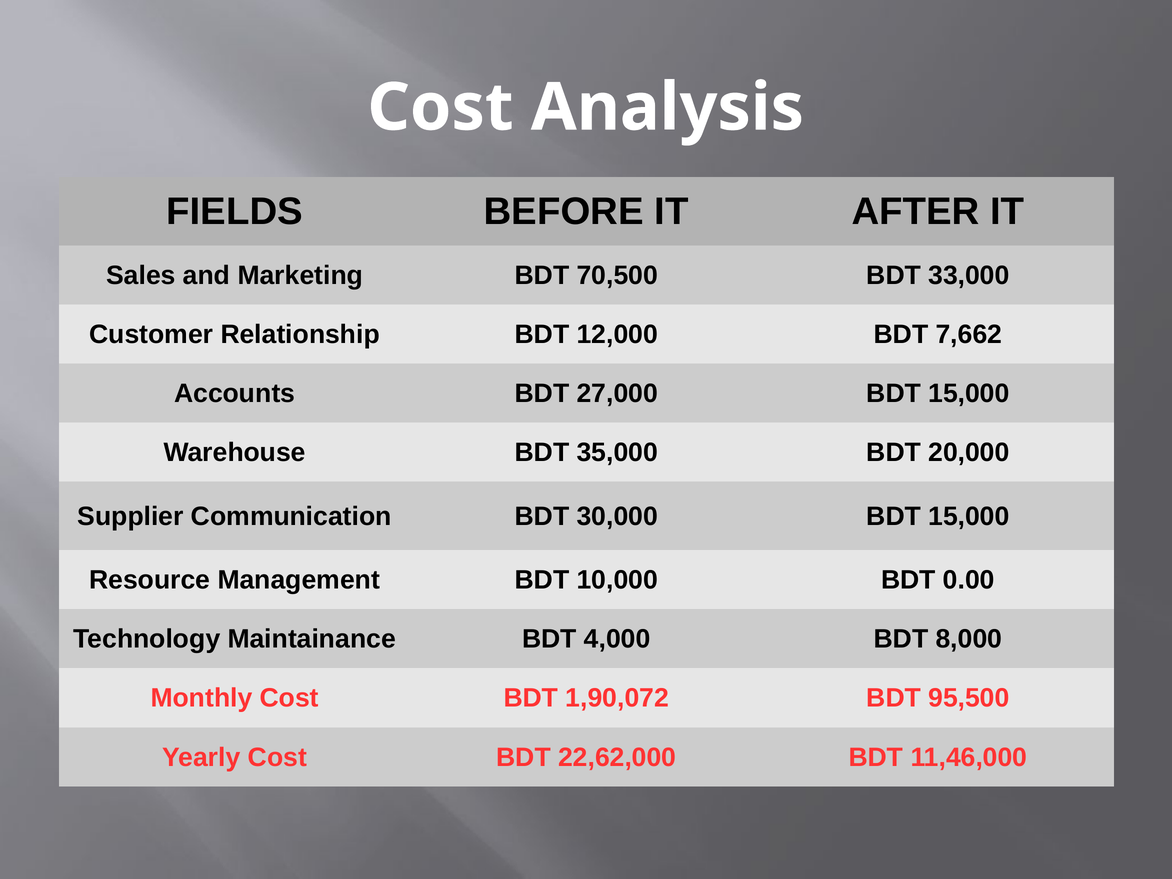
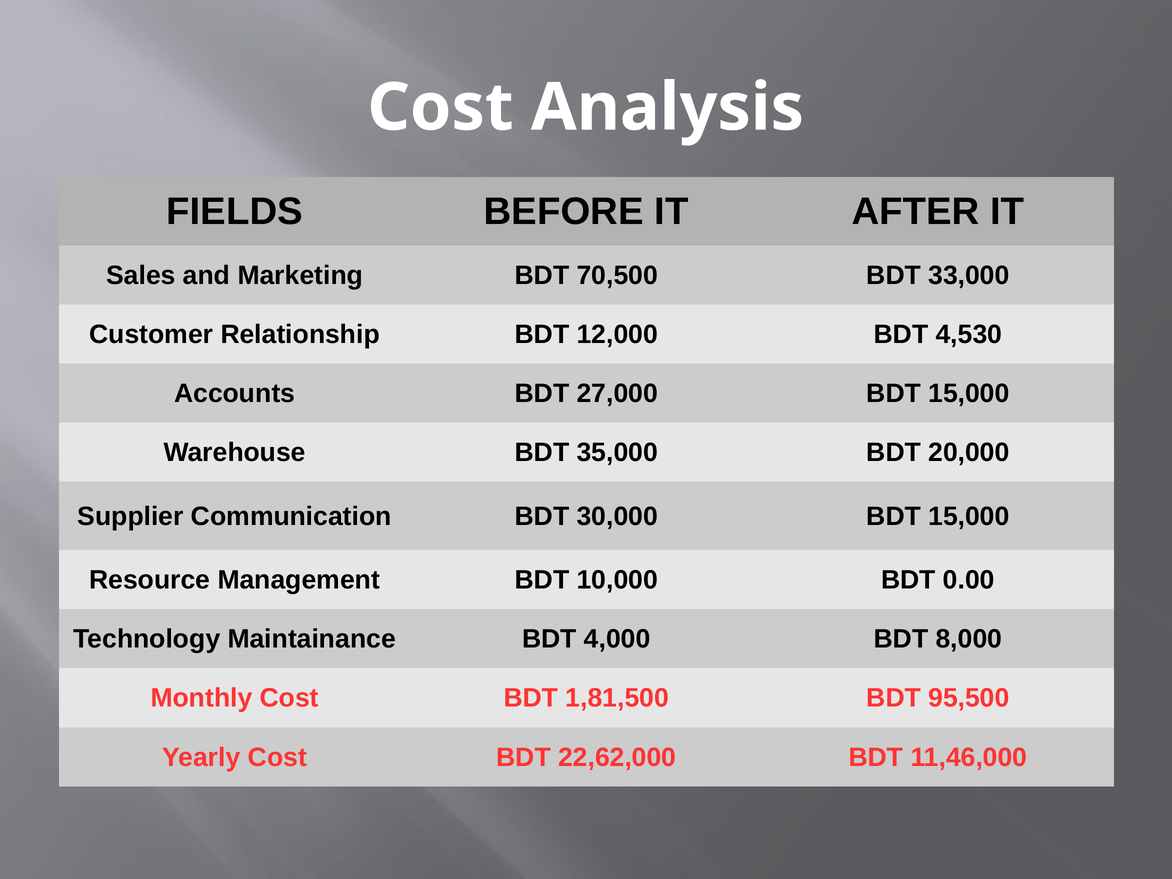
7,662: 7,662 -> 4,530 (969, 334)
1,90,072: 1,90,072 -> 1,81,500 (617, 698)
